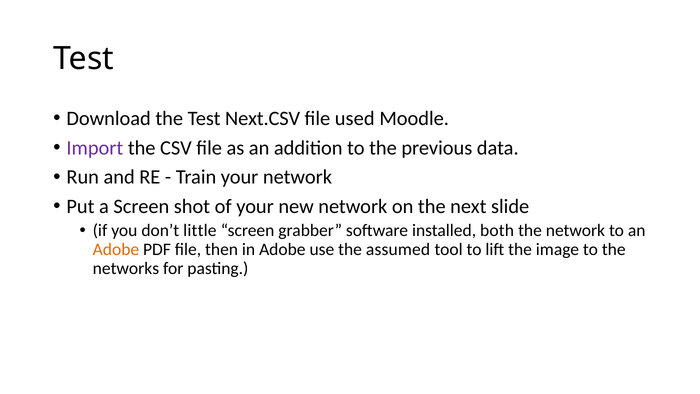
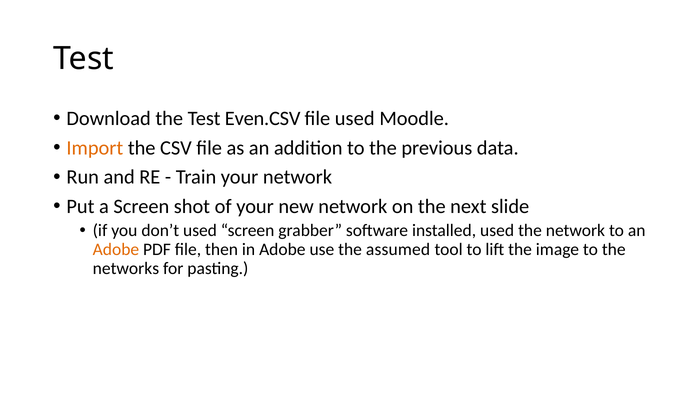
Next.CSV: Next.CSV -> Even.CSV (263, 118)
Import colour: purple -> orange (95, 148)
don’t little: little -> used (200, 231)
installed both: both -> used (497, 231)
